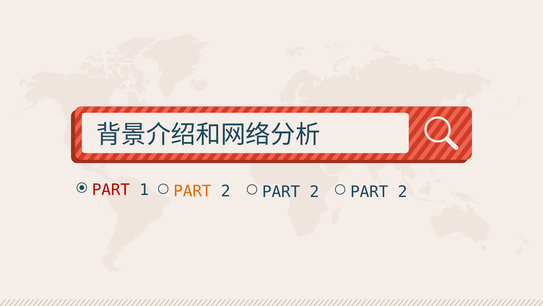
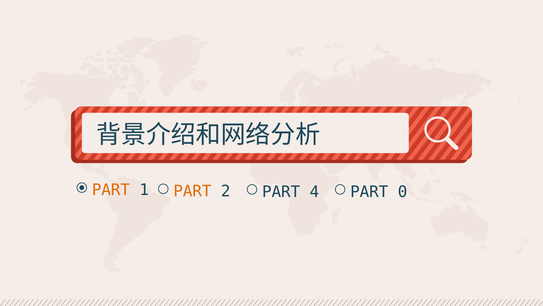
PART colour: red -> orange (111, 190)
2: 2 -> 4 (314, 192)
2: 2 -> 0 (403, 192)
